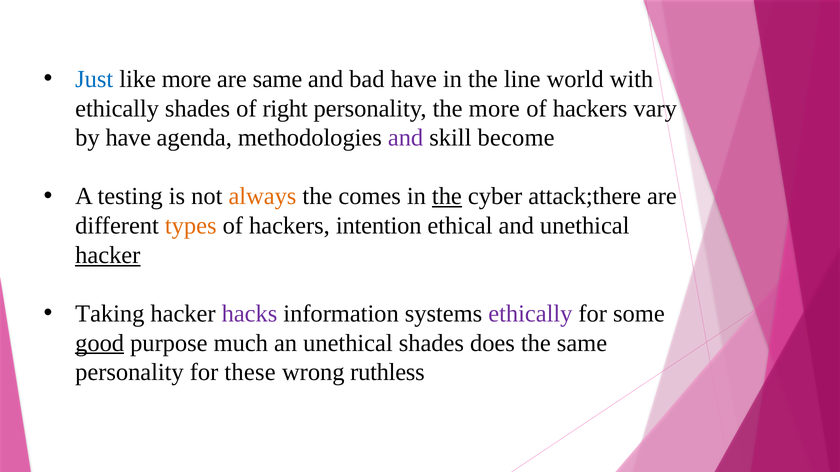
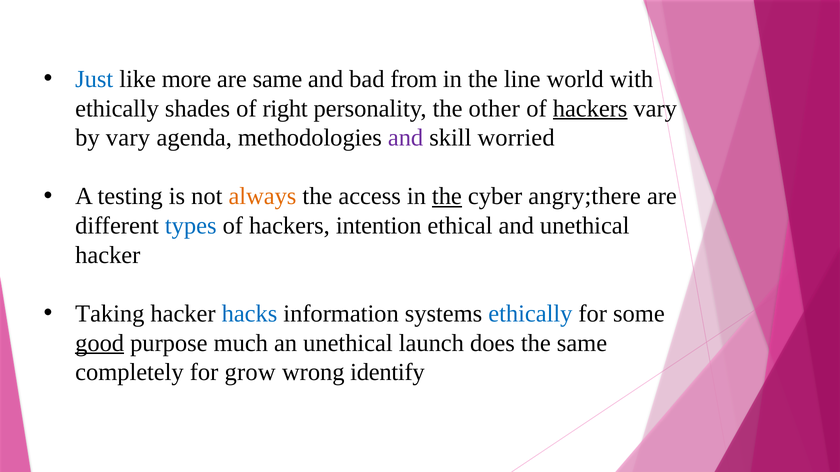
bad have: have -> from (414, 79)
the more: more -> other (494, 109)
hackers underline: none -> present (590, 109)
by have: have -> vary (128, 138)
become: become -> worried (516, 138)
comes: comes -> access (370, 197)
attack;there: attack;there -> angry;there (585, 197)
types colour: orange -> blue (191, 226)
hacker underline: present -> none (108, 255)
hacks colour: purple -> blue (250, 314)
ethically colour: purple -> blue (530, 314)
unethical shades: shades -> launch (431, 343)
personality: personality -> completely (129, 373)
these: these -> grow (250, 373)
ruthless: ruthless -> identify (387, 373)
